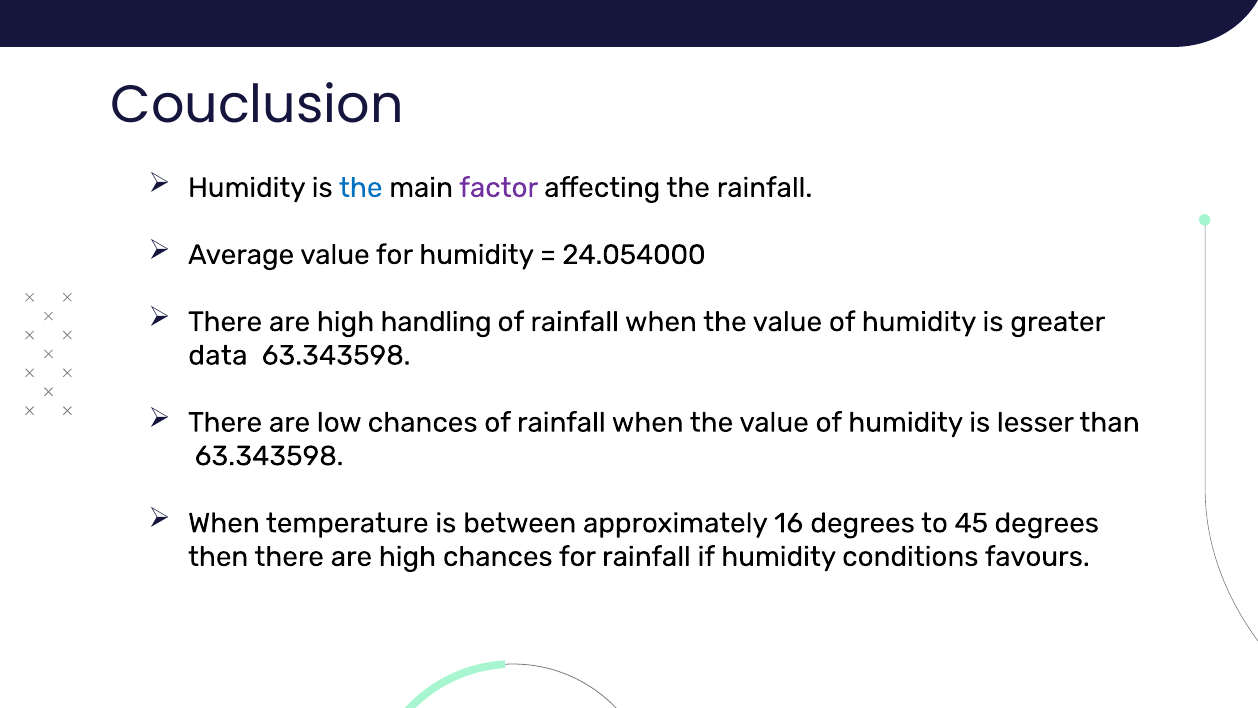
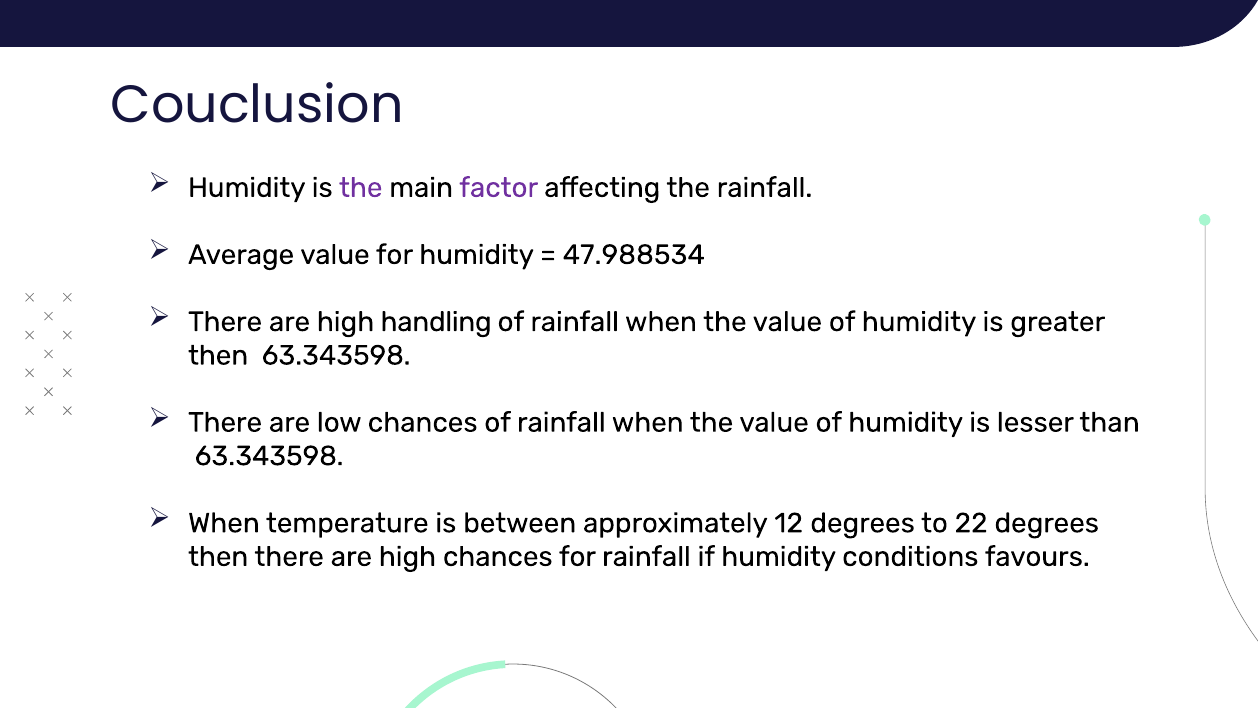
the colour: blue -> purple (361, 188)
24.054000: 24.054000 -> 47.988534 (634, 255)
data: data -> then (218, 355)
16: 16 -> 12 (789, 523)
45: 45 -> 22 (971, 523)
